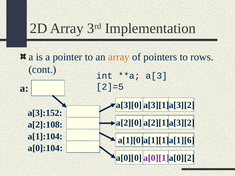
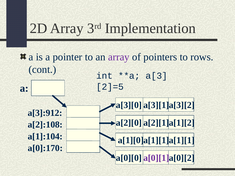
array colour: orange -> purple (119, 57)
a[3]:152: a[3]:152 -> a[3]:912 (45, 113)
a[3][2: a[3][2 -> a[1][2 (182, 123)
a[1][6: a[1][6 -> a[1][1 (182, 140)
a[0]:104: a[0]:104 -> a[0]:170 (45, 148)
